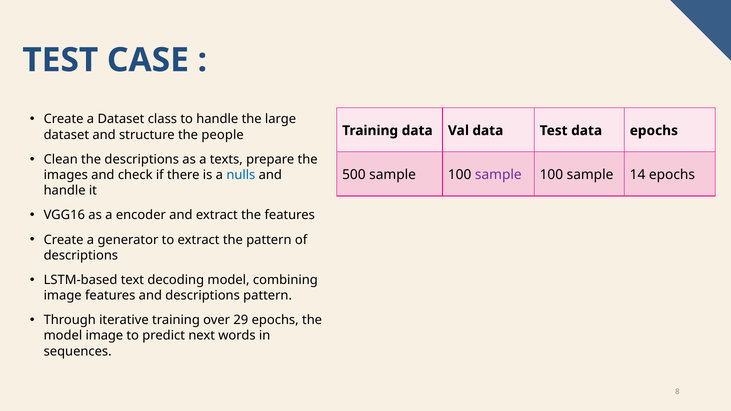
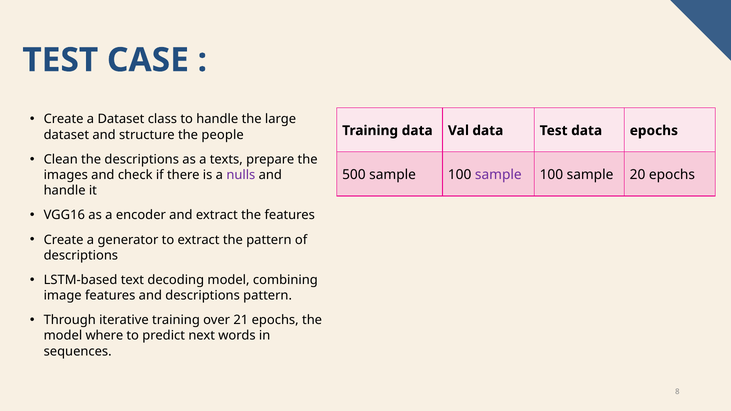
14: 14 -> 20 (638, 175)
nulls colour: blue -> purple (241, 175)
29: 29 -> 21 (241, 320)
model image: image -> where (104, 336)
